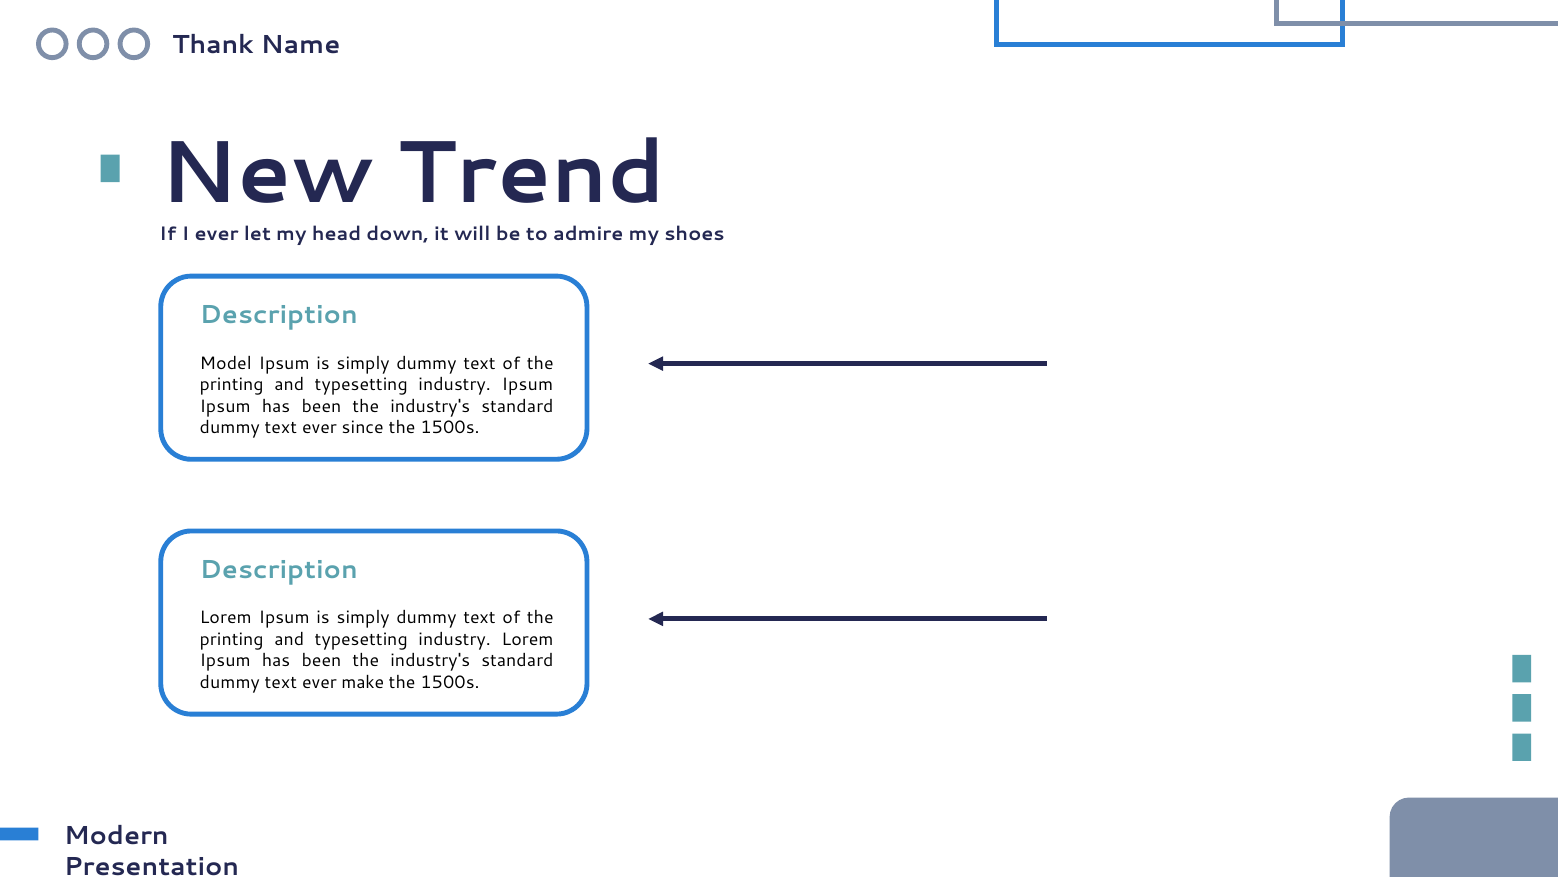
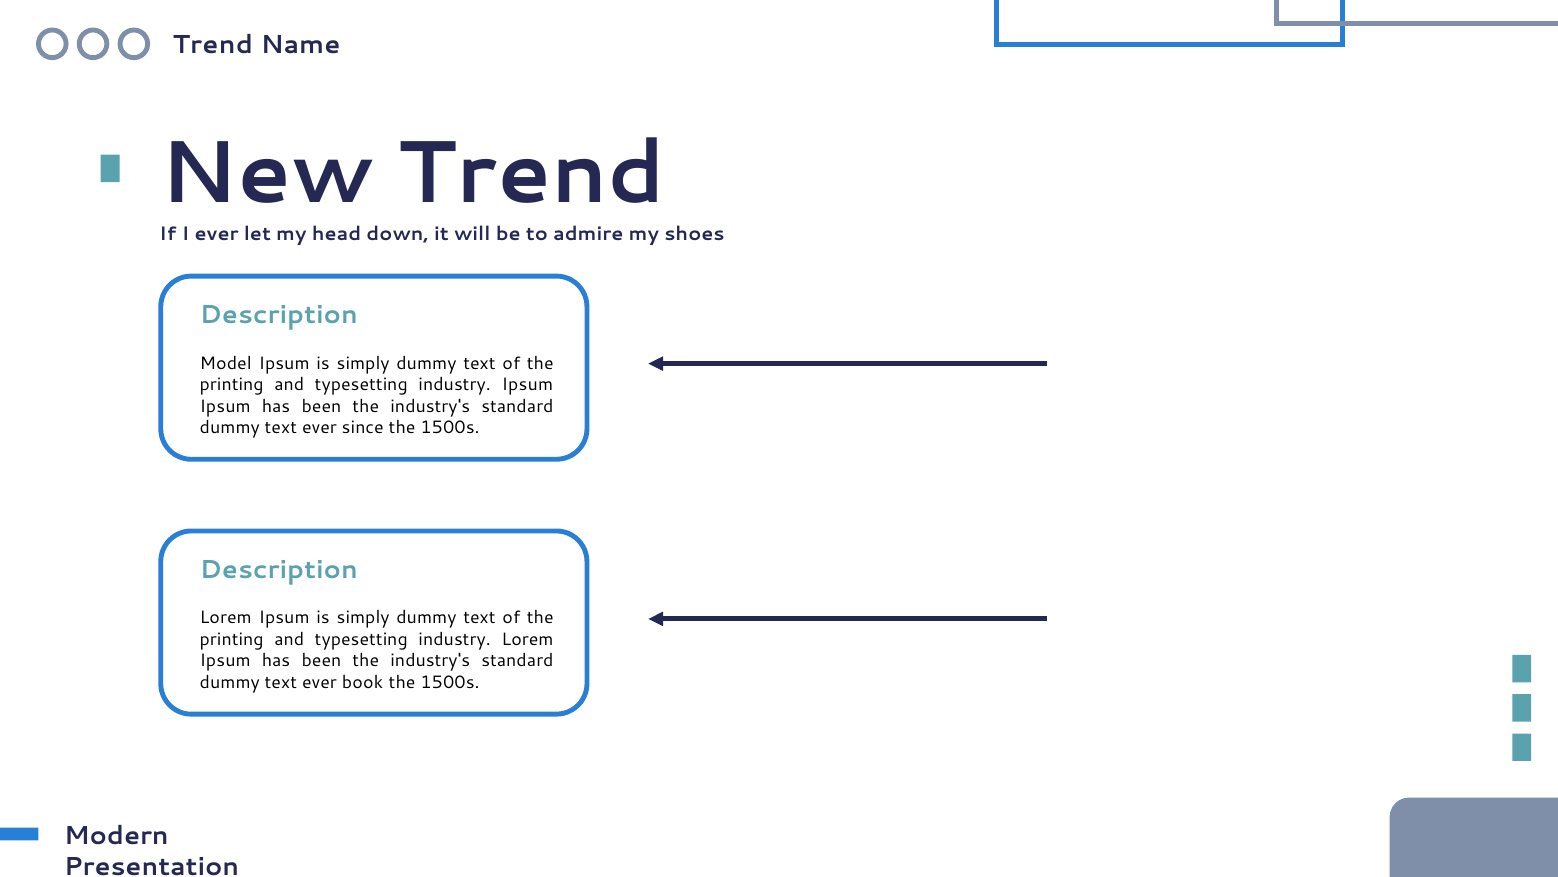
Thank: Thank -> Trend (213, 45)
make: make -> book (363, 682)
